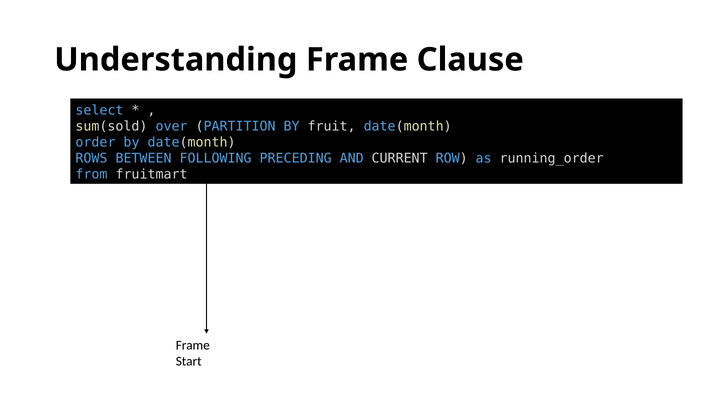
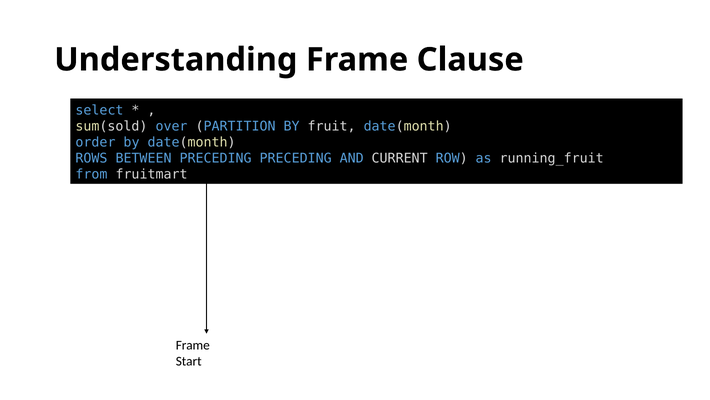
BETWEEN FOLLOWING: FOLLOWING -> PRECEDING (216, 158)
running_order: running_order -> running_fruit (552, 158)
